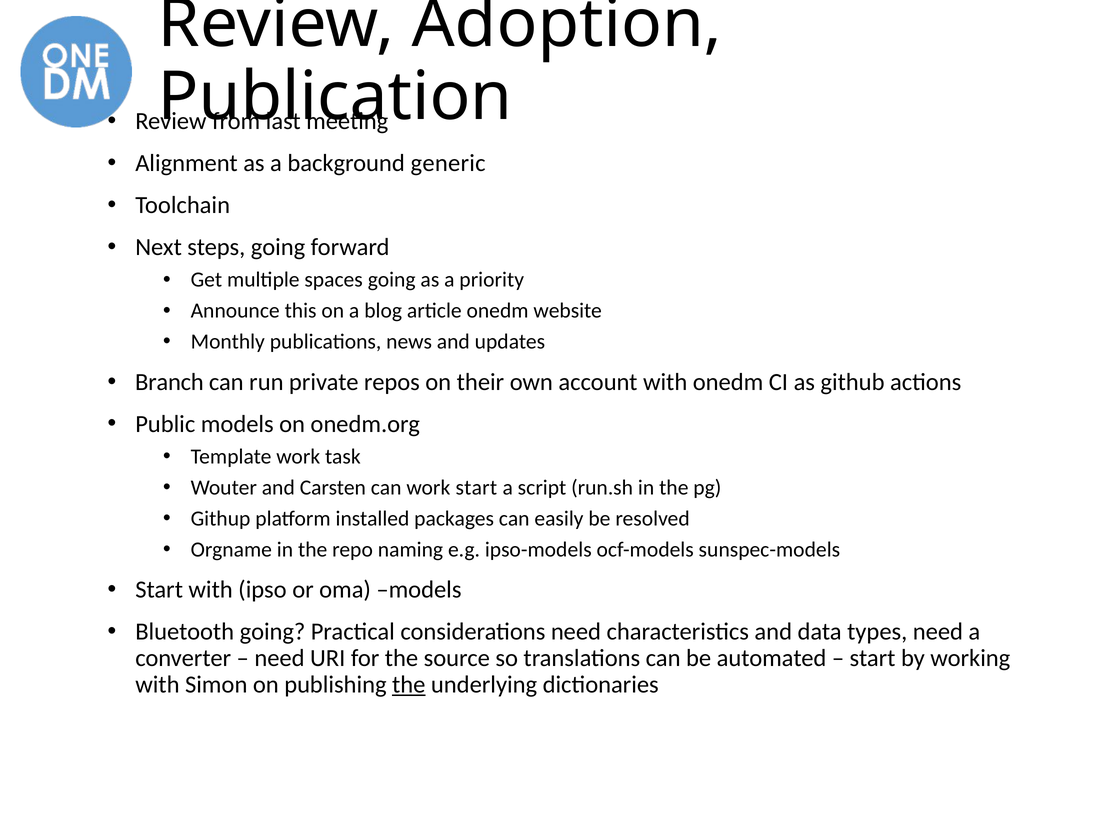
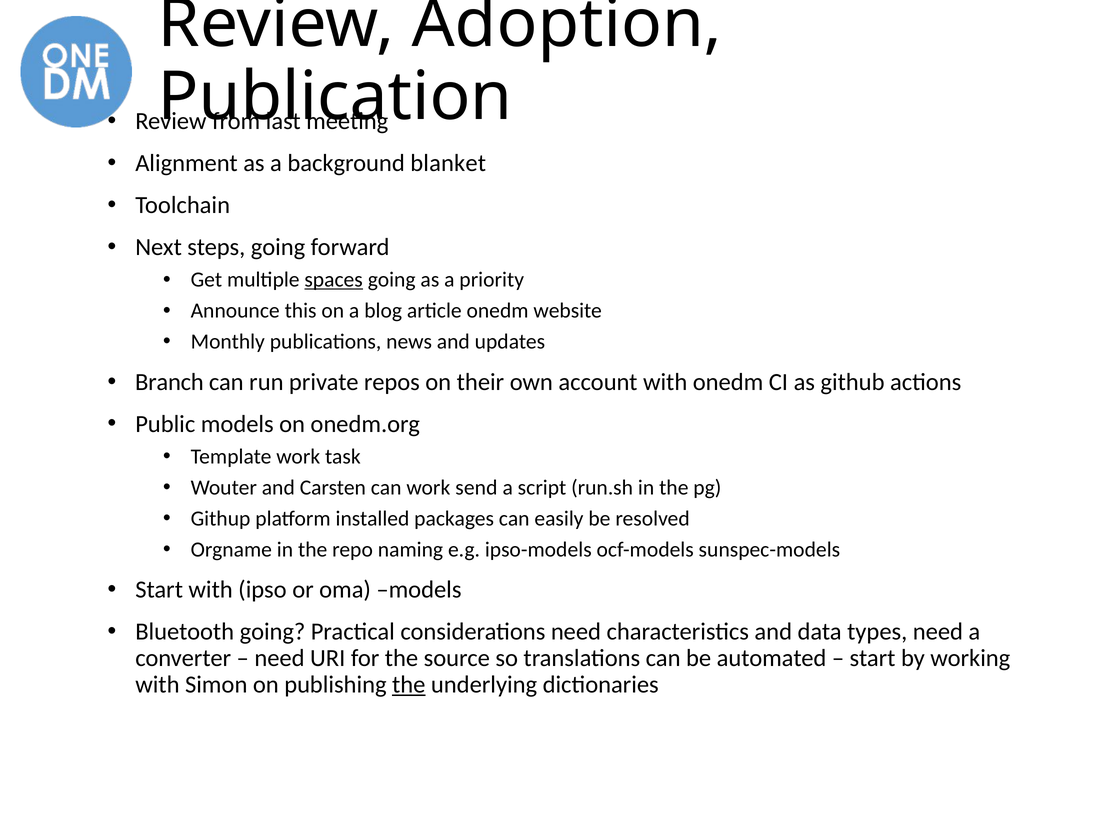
generic: generic -> blanket (448, 163)
spaces underline: none -> present (334, 280)
work start: start -> send (476, 488)
